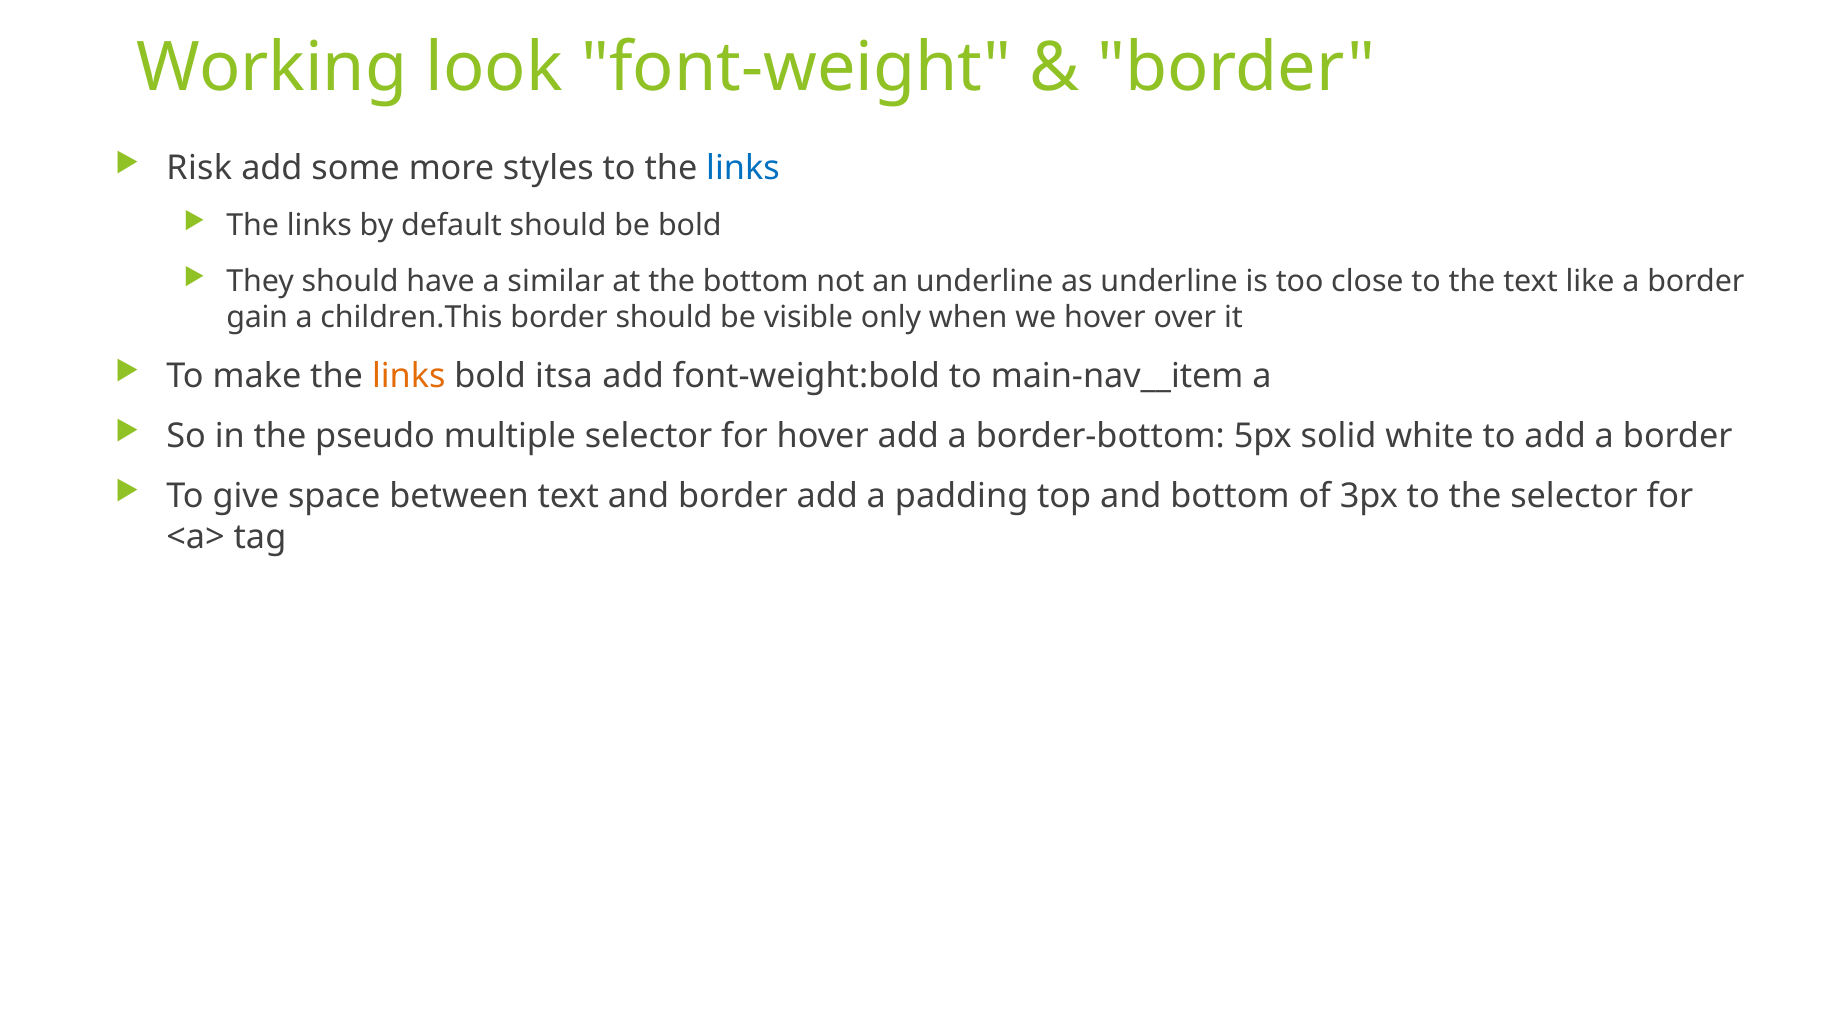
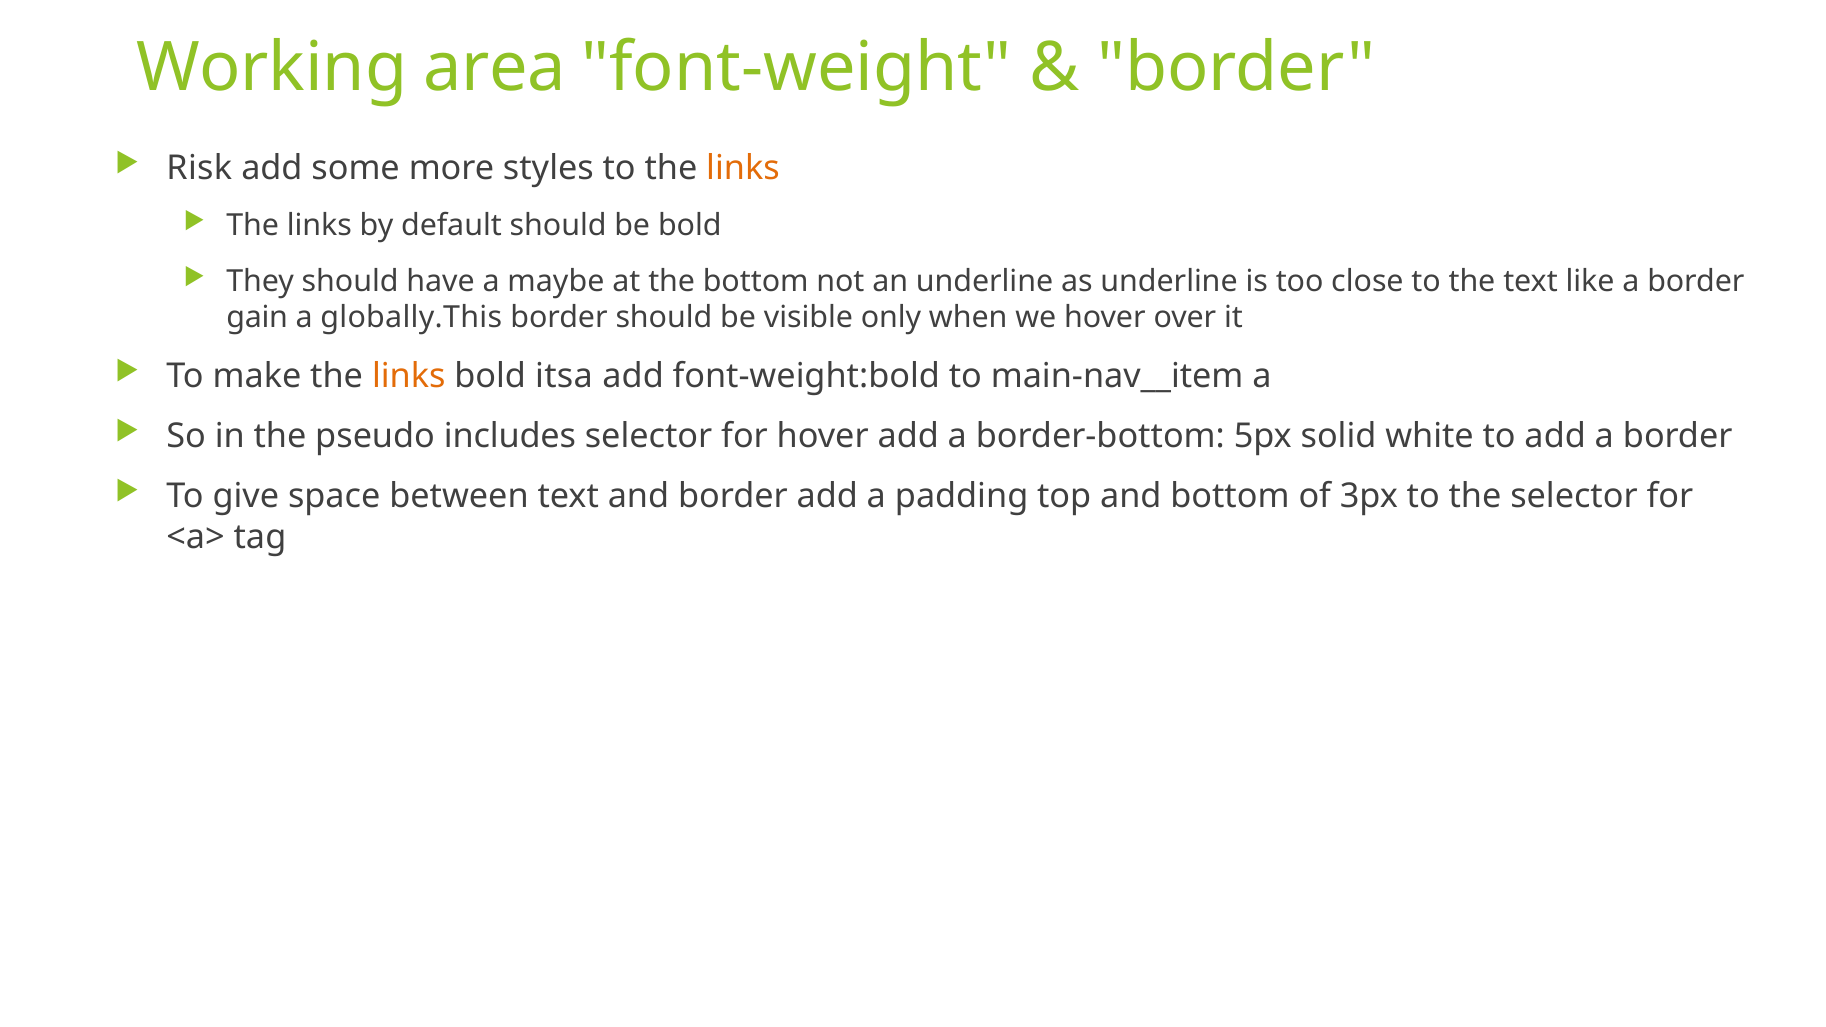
look: look -> area (495, 68)
links colour: blue -> orange (743, 168)
similar: similar -> maybe (556, 281)
children.This: children.This -> globally.This (411, 318)
multiple: multiple -> includes (510, 436)
